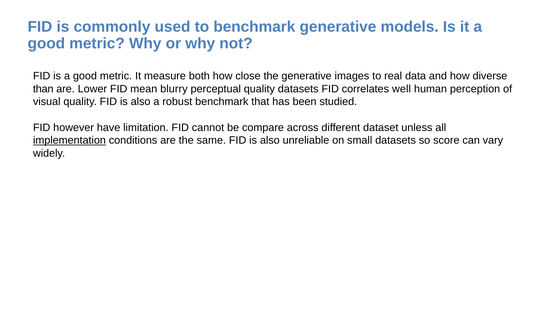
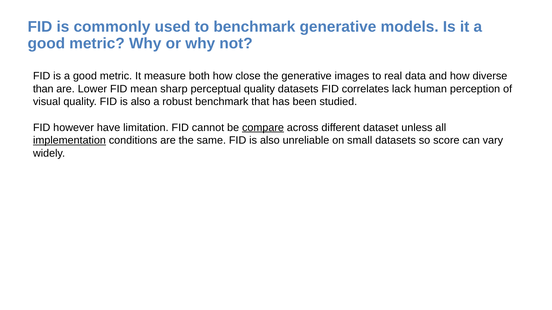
blurry: blurry -> sharp (174, 89)
well: well -> lack (402, 89)
compare underline: none -> present (263, 128)
